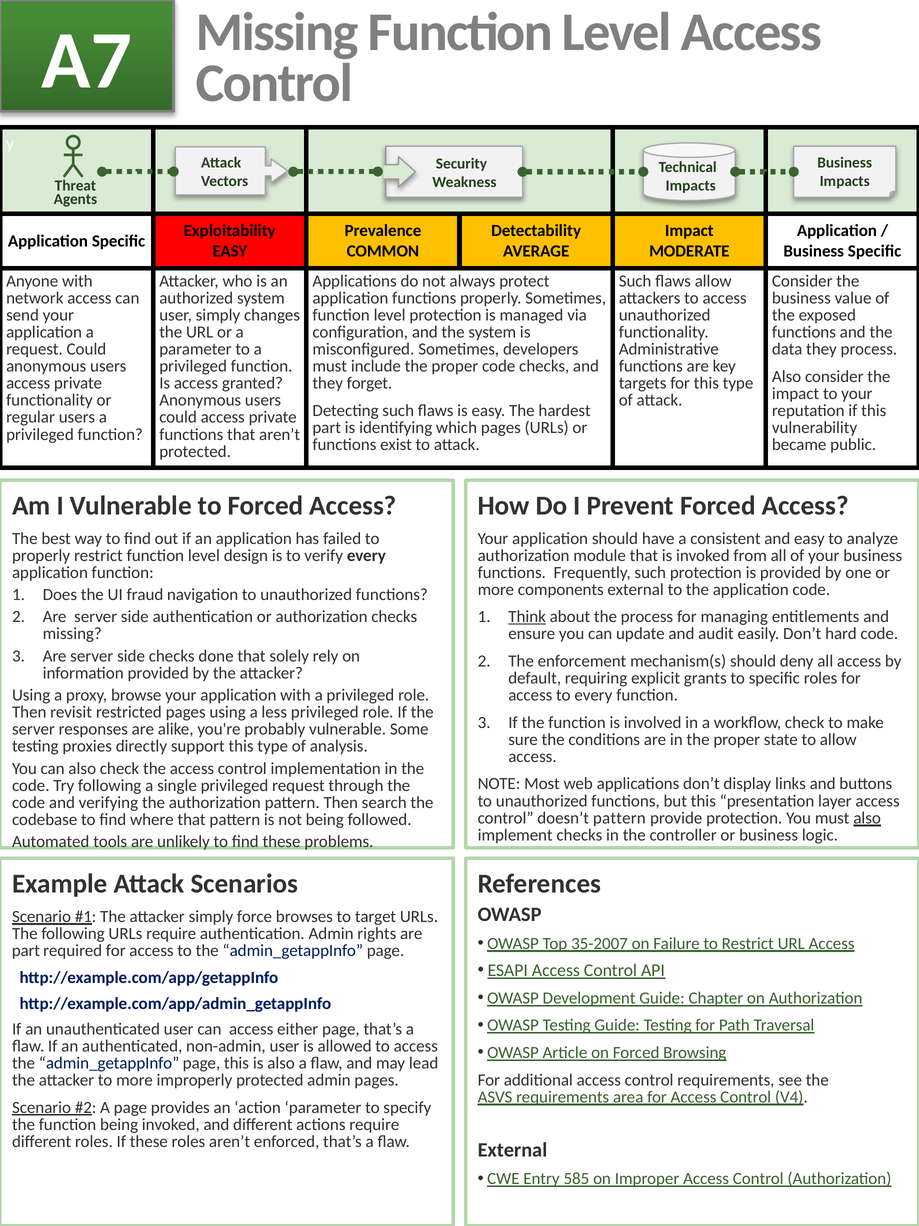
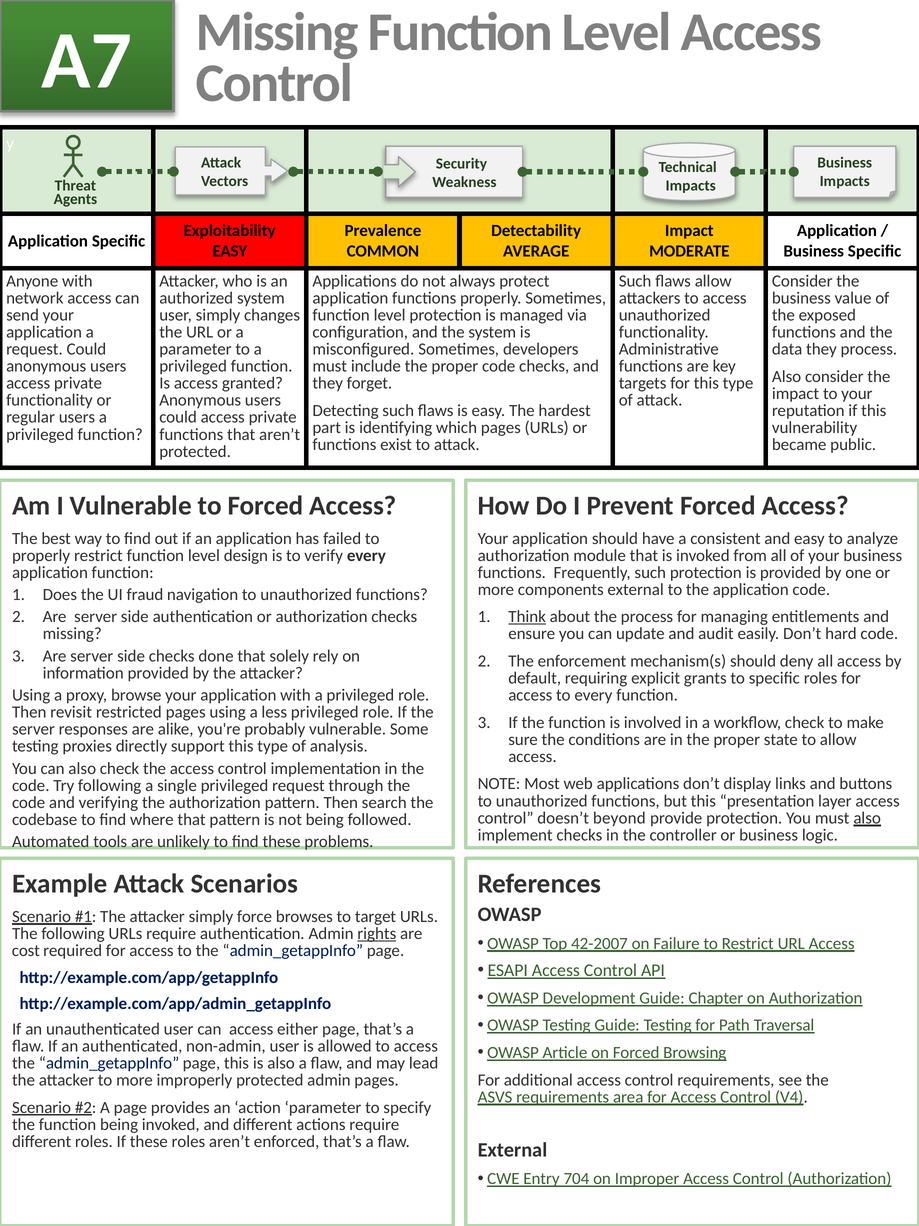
doesn’t pattern: pattern -> beyond (619, 817)
rights underline: none -> present (377, 933)
35-2007: 35-2007 -> 42-2007 (599, 943)
part: part -> cost (26, 950)
585: 585 -> 704 (576, 1178)
